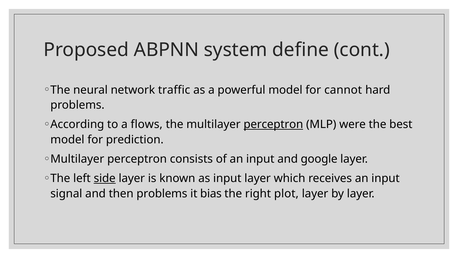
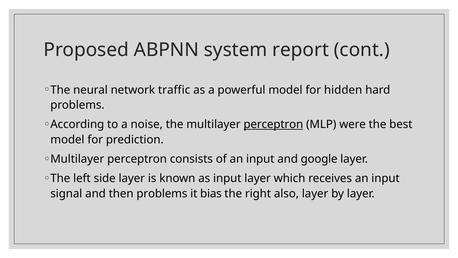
define: define -> report (301, 50)
cannot: cannot -> hidden (343, 90)
flows: flows -> noise (147, 124)
side underline: present -> none (105, 178)
plot: plot -> also (286, 193)
